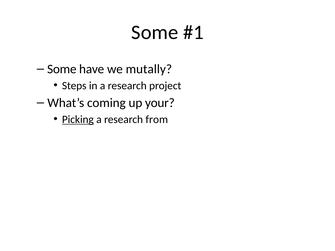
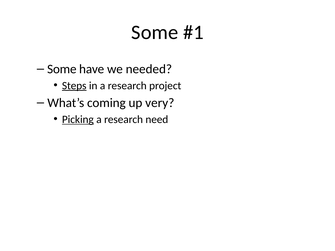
mutally: mutally -> needed (149, 69)
Steps underline: none -> present (74, 86)
your: your -> very (160, 103)
from: from -> need (157, 120)
